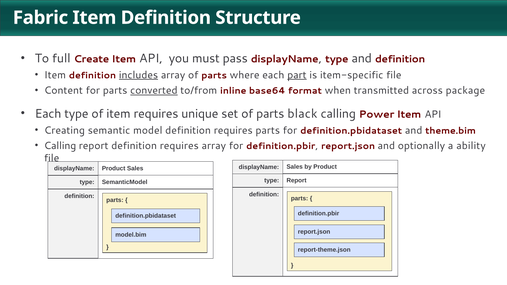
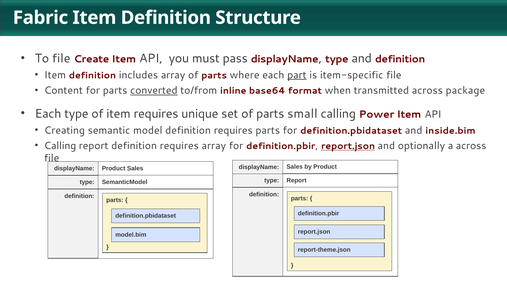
To full: full -> file (61, 58)
includes underline: present -> none (138, 75)
black: black -> small (302, 114)
theme.bim: theme.bim -> inside.bim (450, 131)
report.json underline: none -> present (348, 146)
a ability: ability -> across (471, 146)
